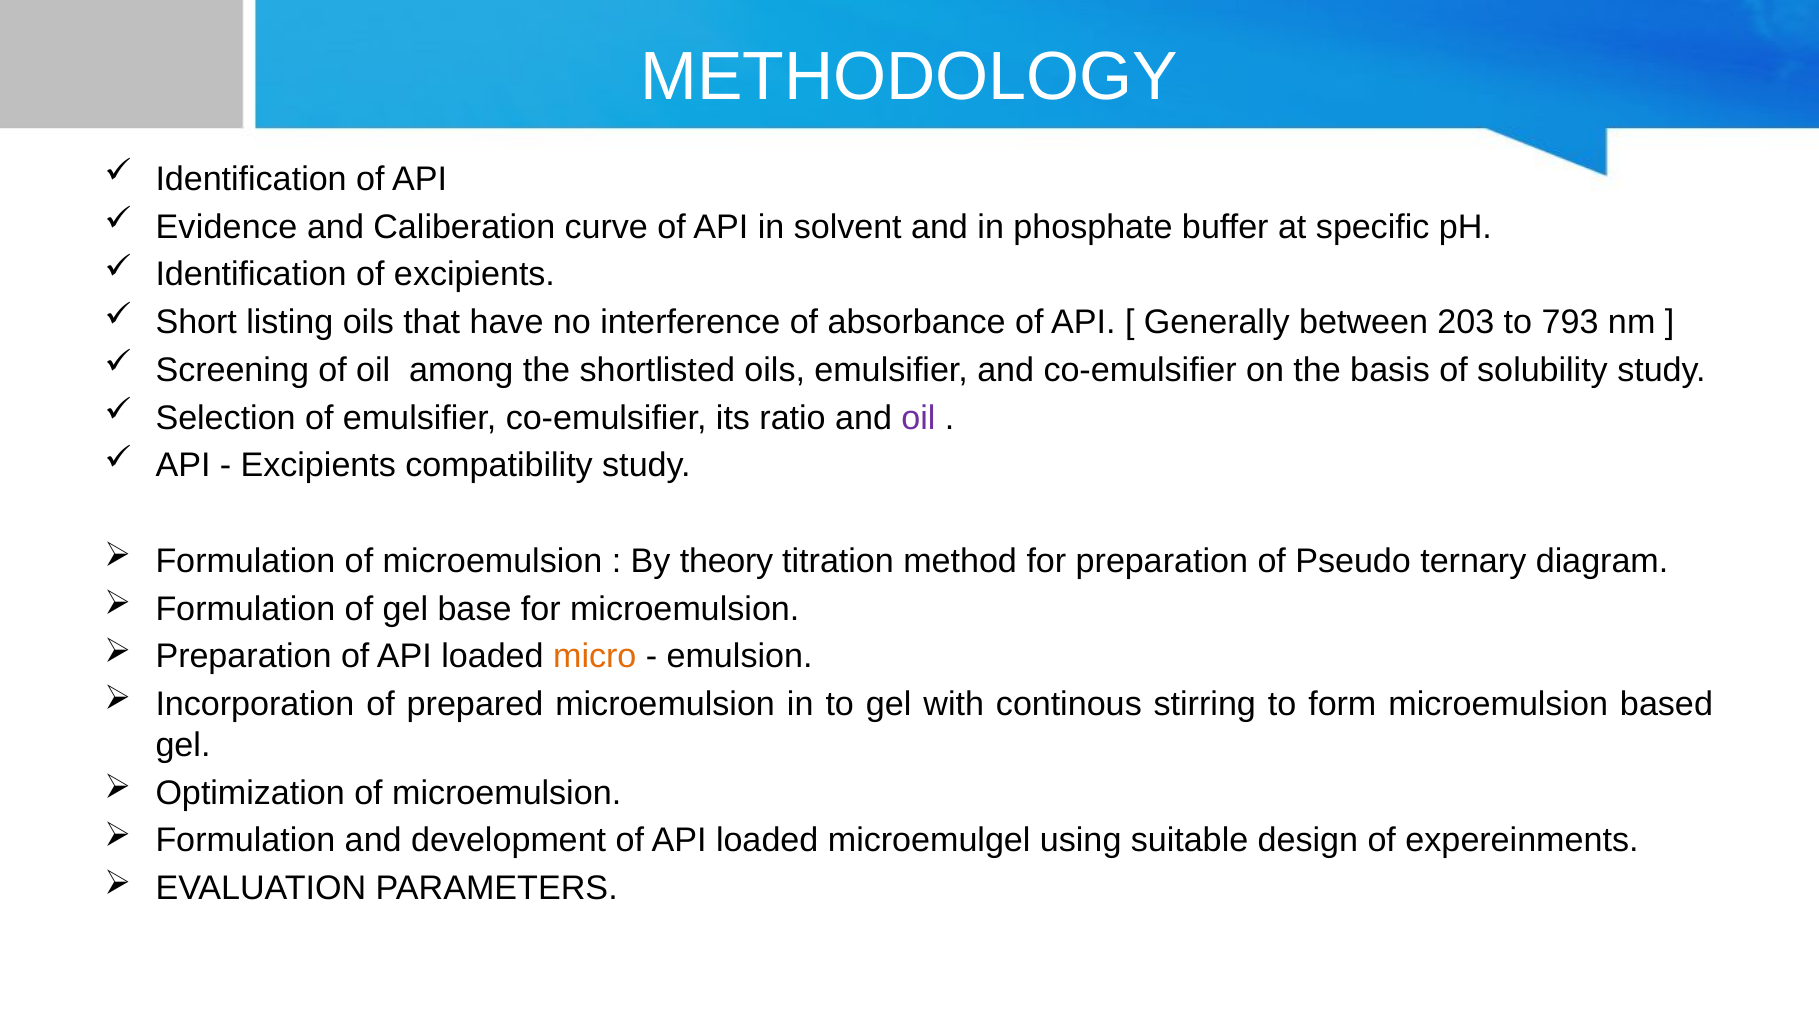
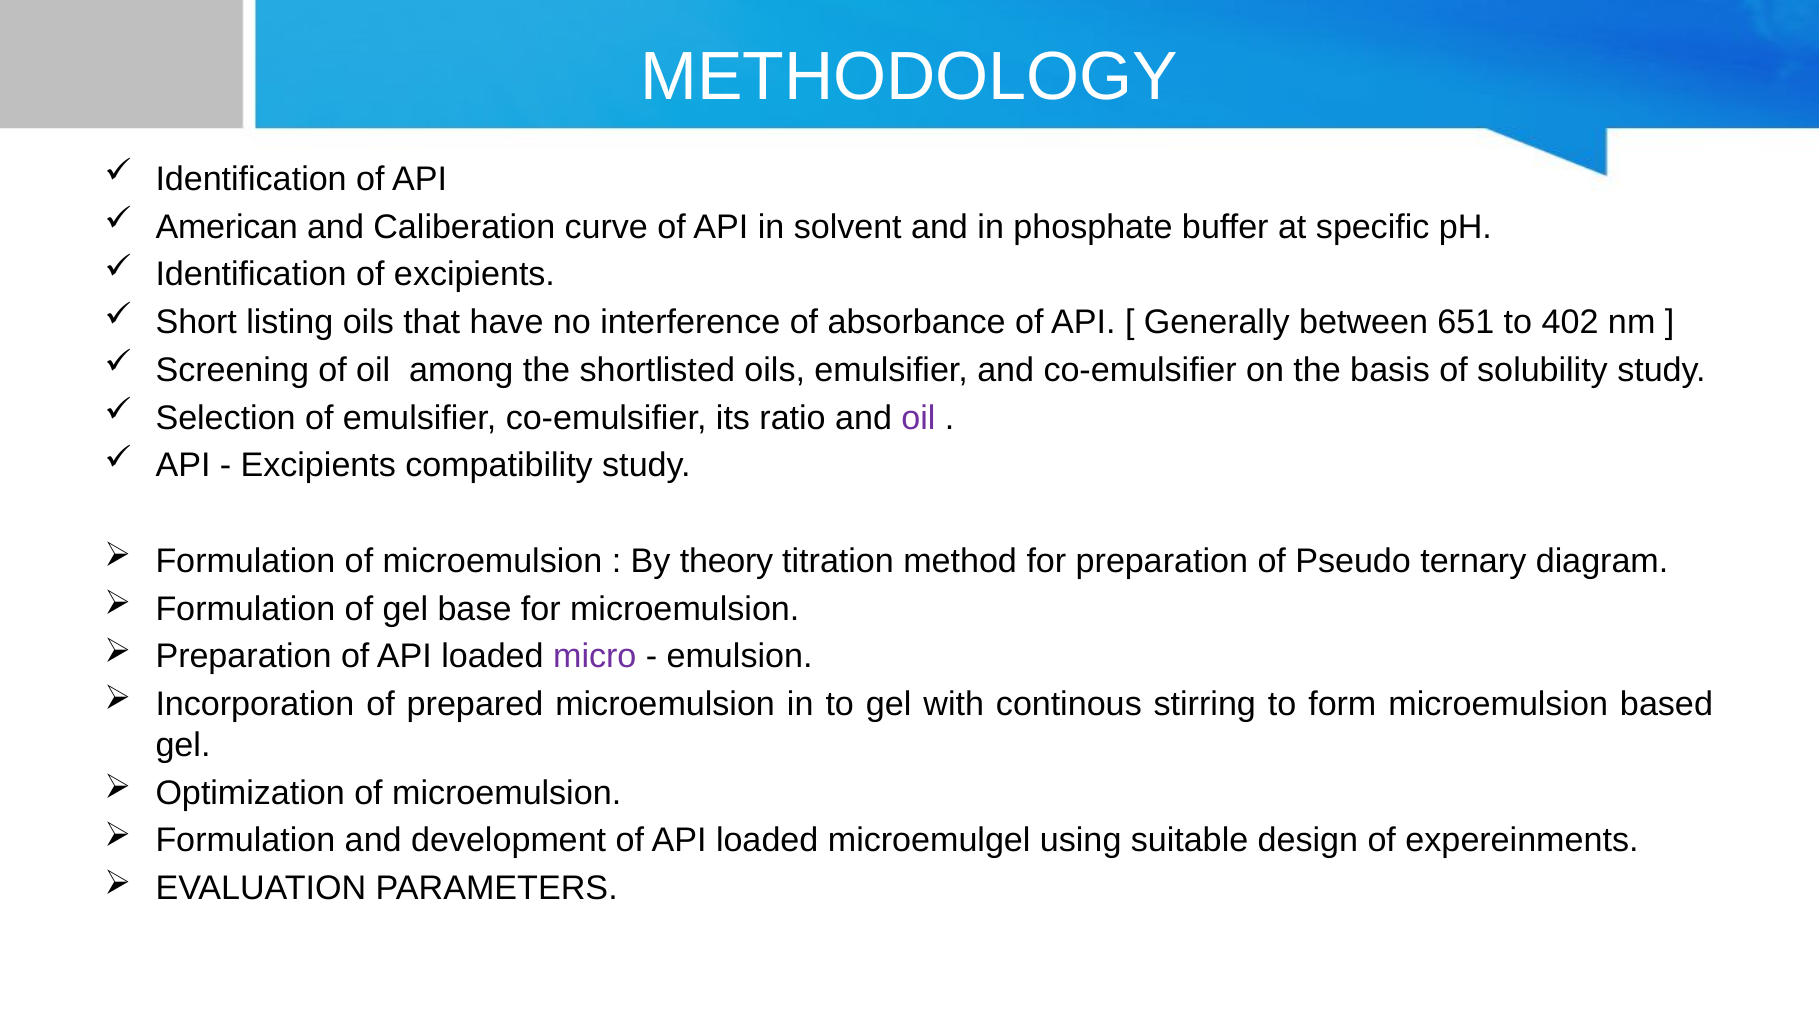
Evidence: Evidence -> American (227, 227)
203: 203 -> 651 (1466, 322)
793: 793 -> 402 (1570, 322)
micro colour: orange -> purple (595, 657)
